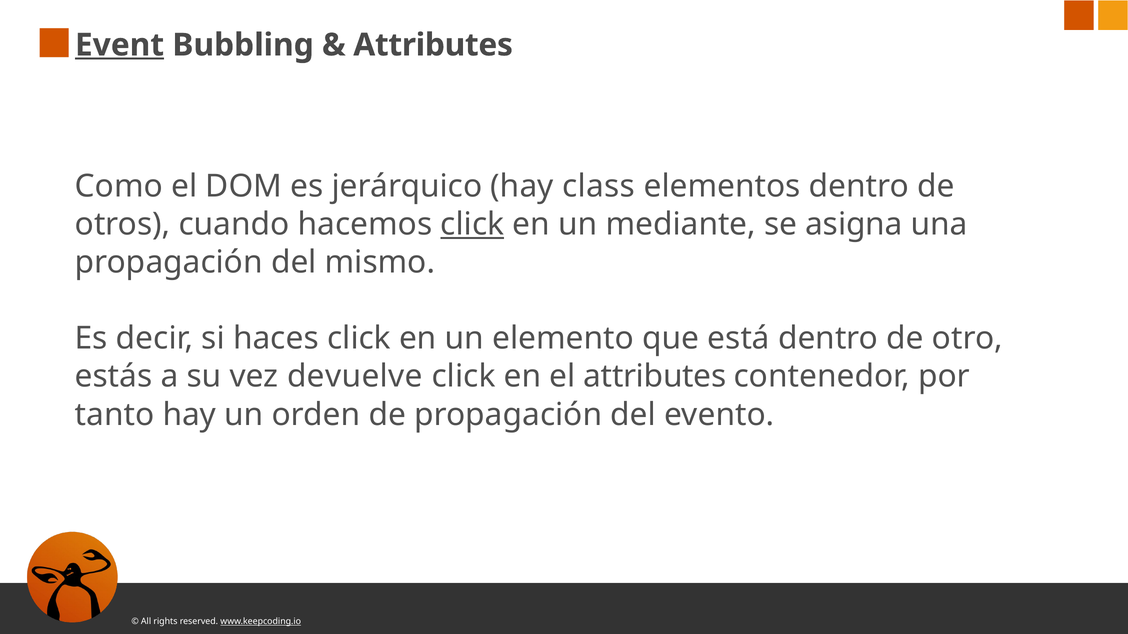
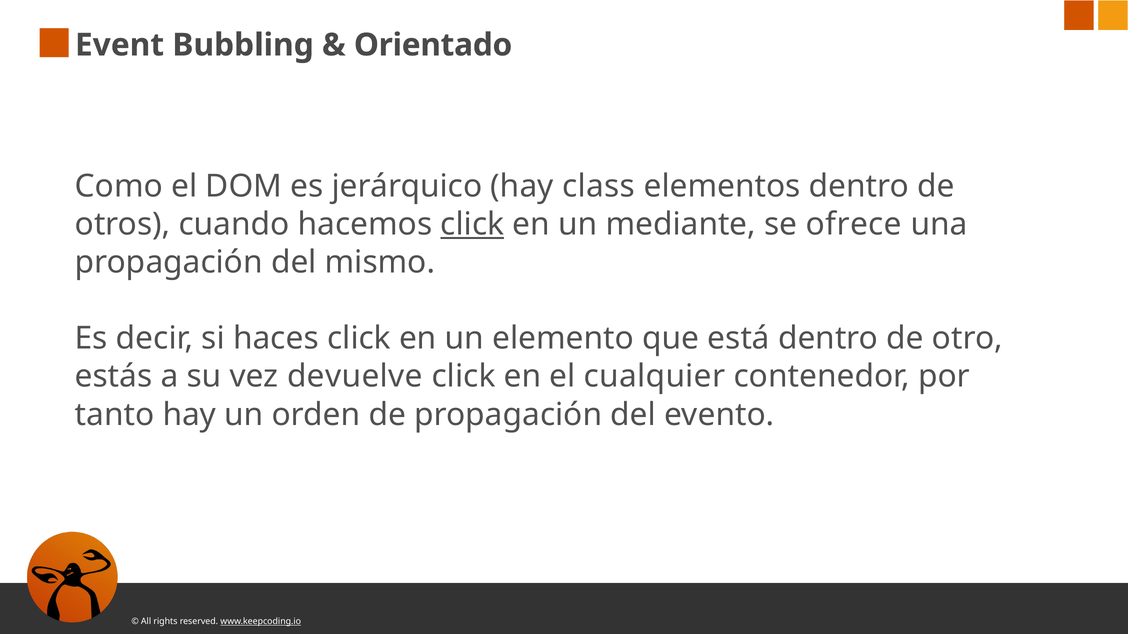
Event underline: present -> none (120, 45)
Attributes: Attributes -> Orientado (433, 45)
asigna: asigna -> ofrece (854, 225)
el attributes: attributes -> cualquier (655, 377)
